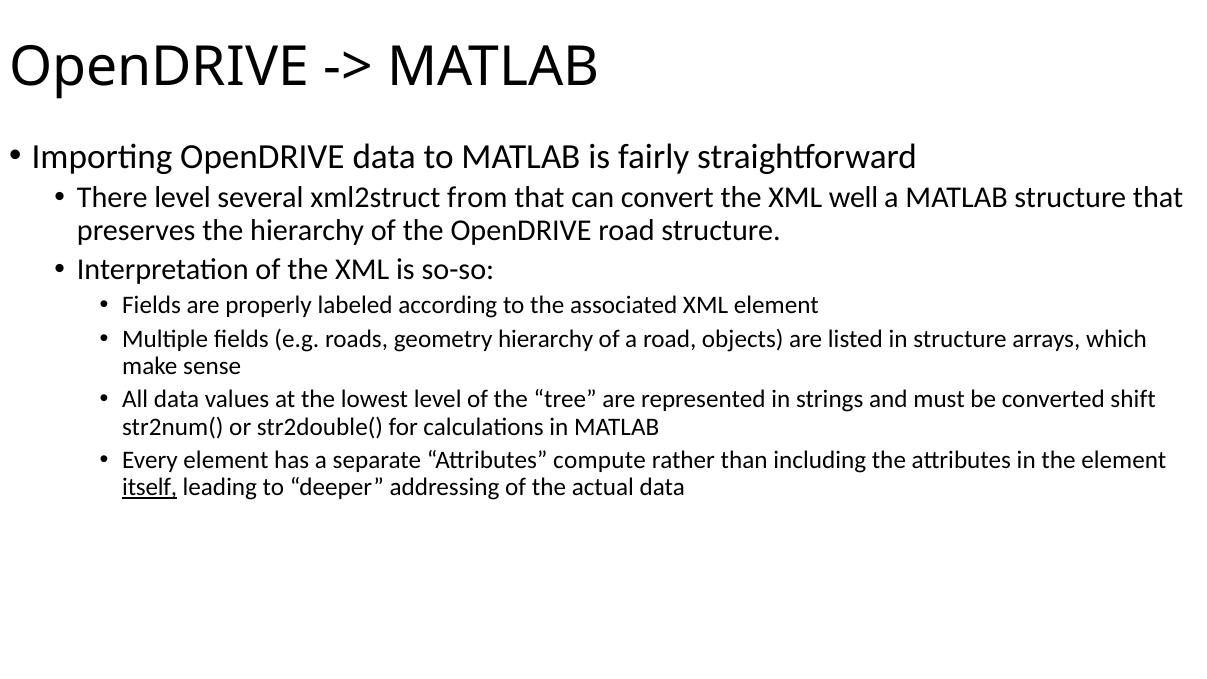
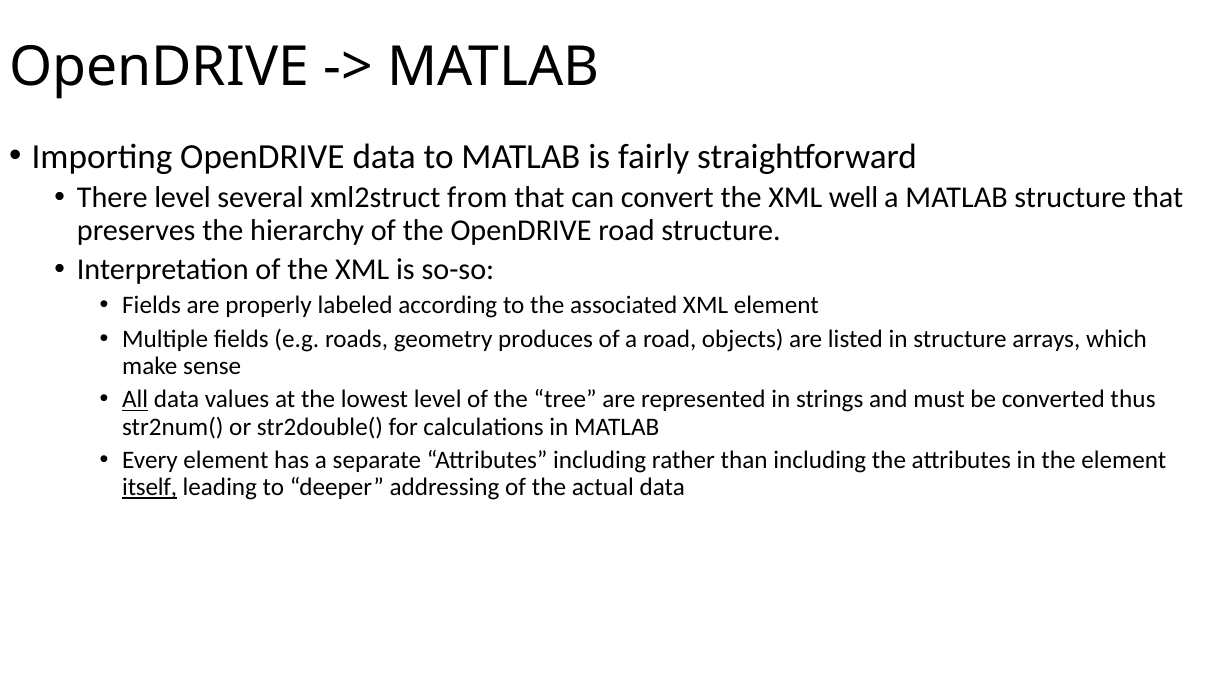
geometry hierarchy: hierarchy -> produces (546, 339)
All underline: none -> present (135, 400)
shift: shift -> thus (1133, 400)
Attributes compute: compute -> including (600, 460)
